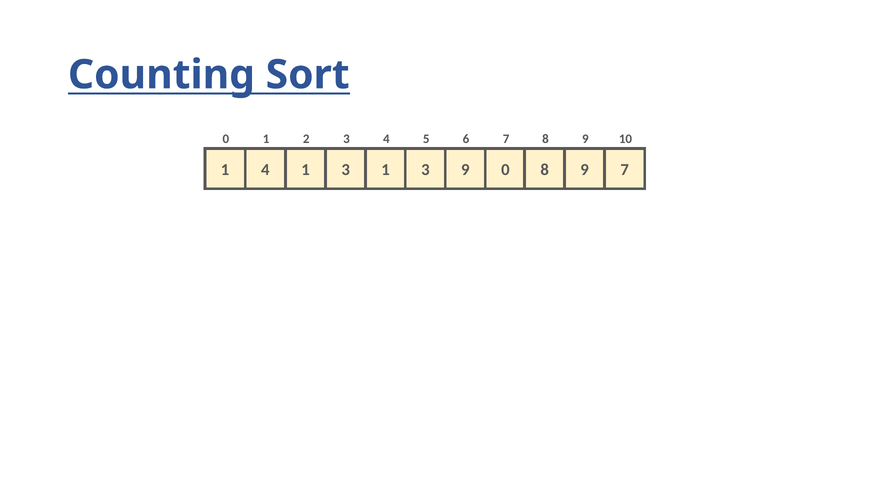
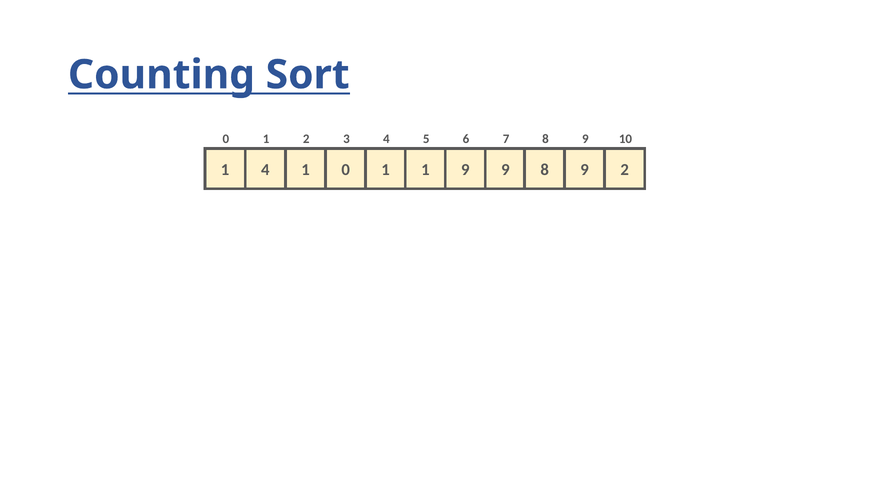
4 1 3: 3 -> 0 (346, 170)
3: 3 -> 1 (425, 170)
9 0: 0 -> 9 (505, 170)
9 7: 7 -> 2 (625, 170)
